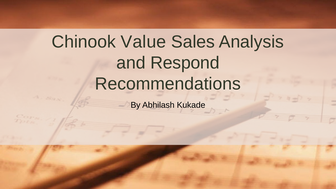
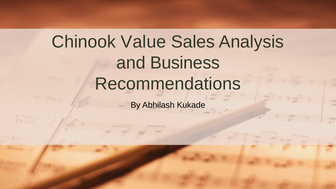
Respond: Respond -> Business (185, 63)
